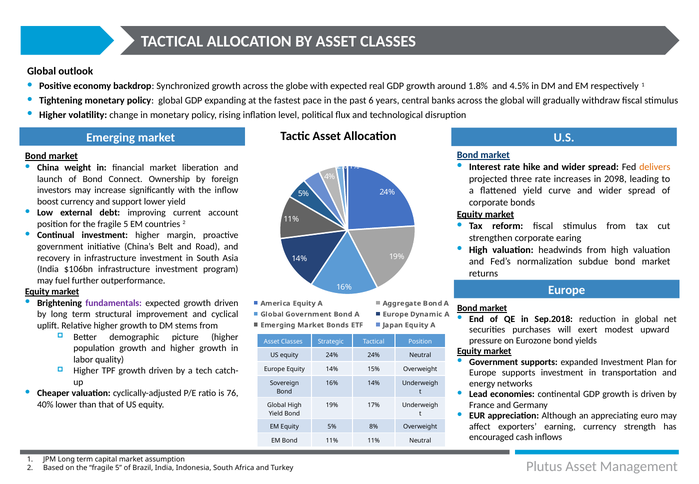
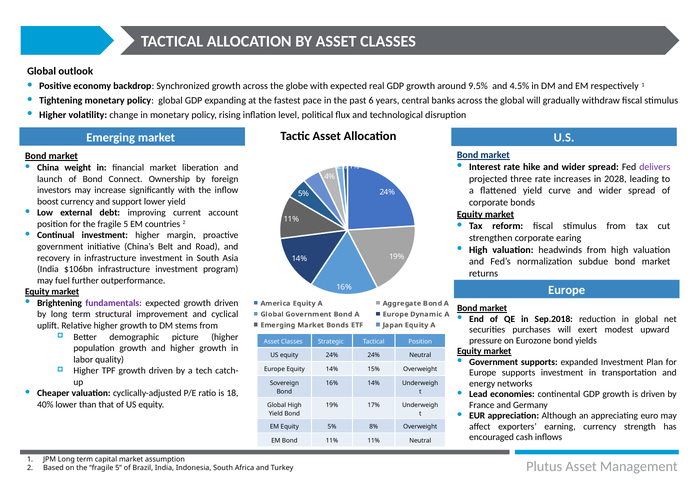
1.8%: 1.8% -> 9.5% (478, 86)
delivers colour: orange -> purple (655, 167)
2098: 2098 -> 2028 (615, 179)
76: 76 -> 18 (232, 393)
